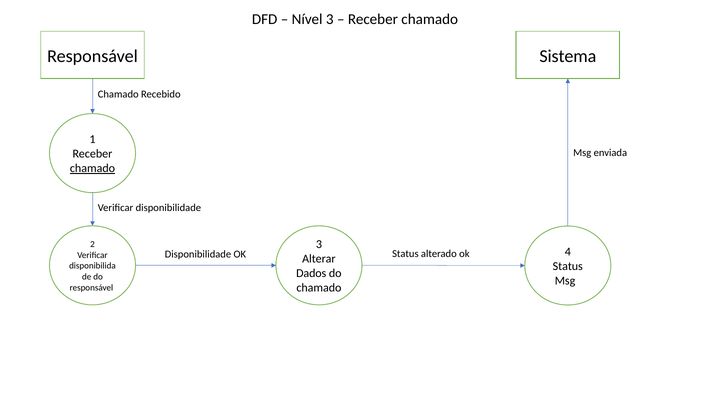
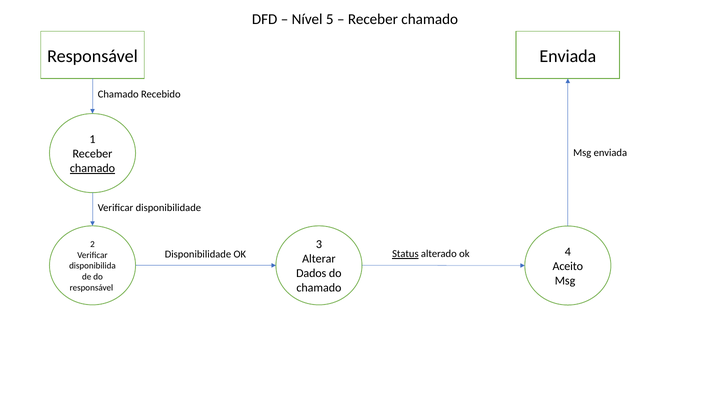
Nível 3: 3 -> 5 (330, 19)
Sistema: Sistema -> Enviada (568, 56)
Status underline: none -> present (405, 254)
Status: Status -> Aceito (568, 266)
